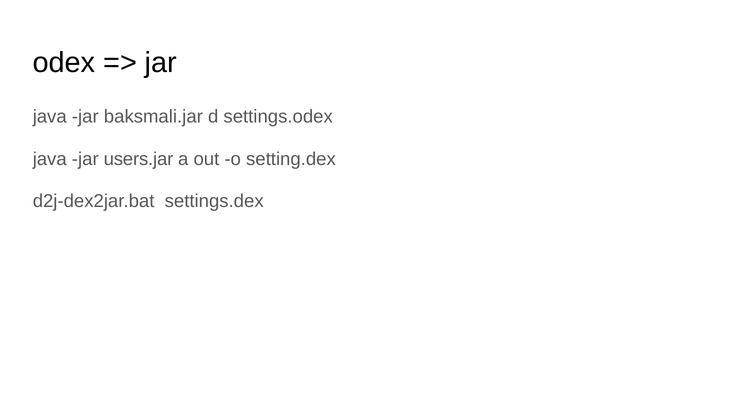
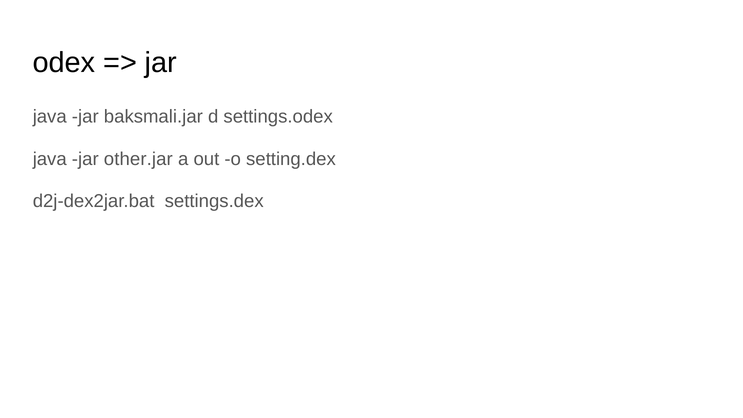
users.jar: users.jar -> other.jar (138, 159)
